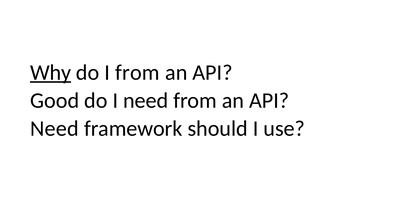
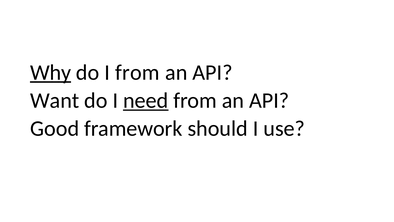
Good: Good -> Want (55, 100)
need underline: none -> present (146, 100)
Need: Need -> Good (55, 128)
